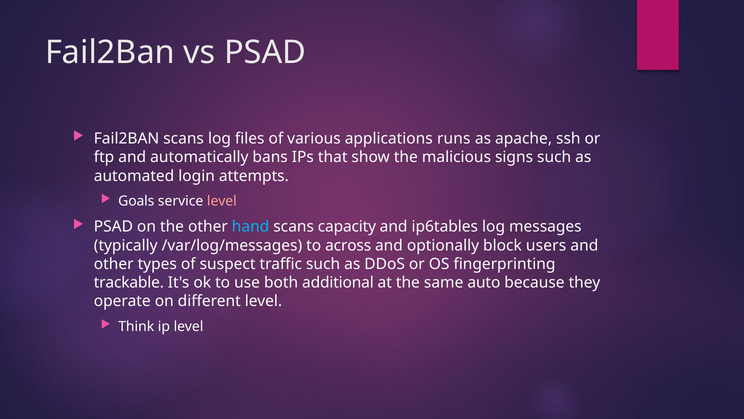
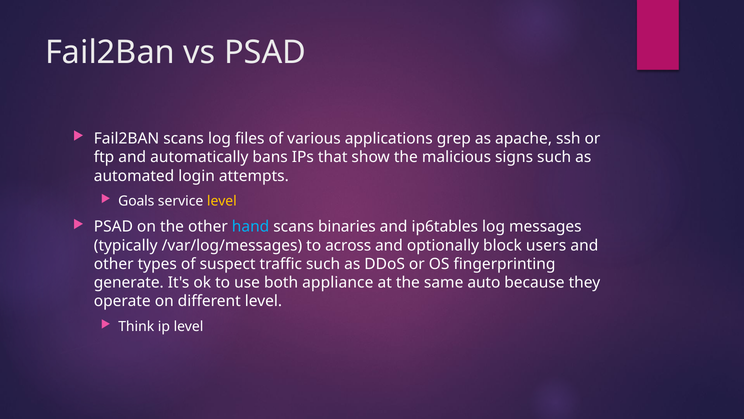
runs: runs -> grep (454, 138)
level colour: pink -> yellow (222, 201)
capacity: capacity -> binaries (347, 227)
trackable: trackable -> generate (129, 282)
additional: additional -> appliance (338, 282)
